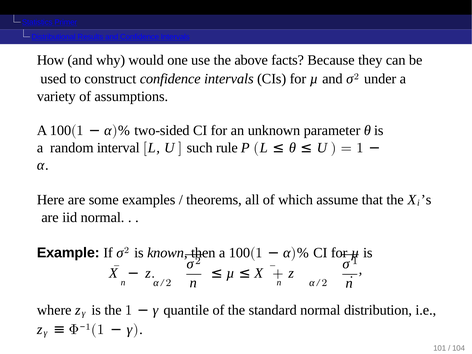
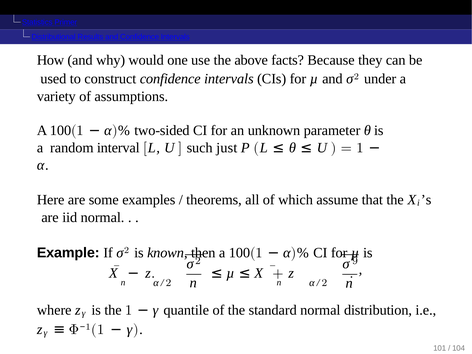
rule: rule -> just (227, 148)
2 1: 1 -> 9 (355, 261)
